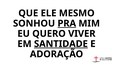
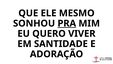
SANTIDADE underline: present -> none (61, 44)
